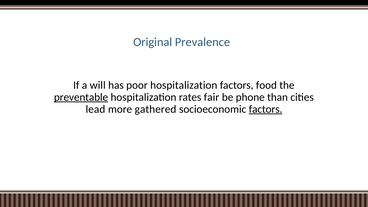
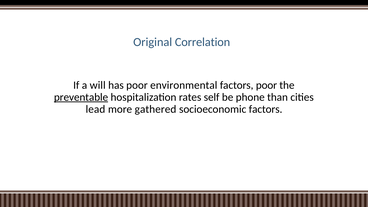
Prevalence: Prevalence -> Correlation (203, 42)
poor hospitalization: hospitalization -> environmental (184, 85)
factors food: food -> poor (266, 85)
fair: fair -> self (212, 97)
factors underline: present -> none (266, 109)
